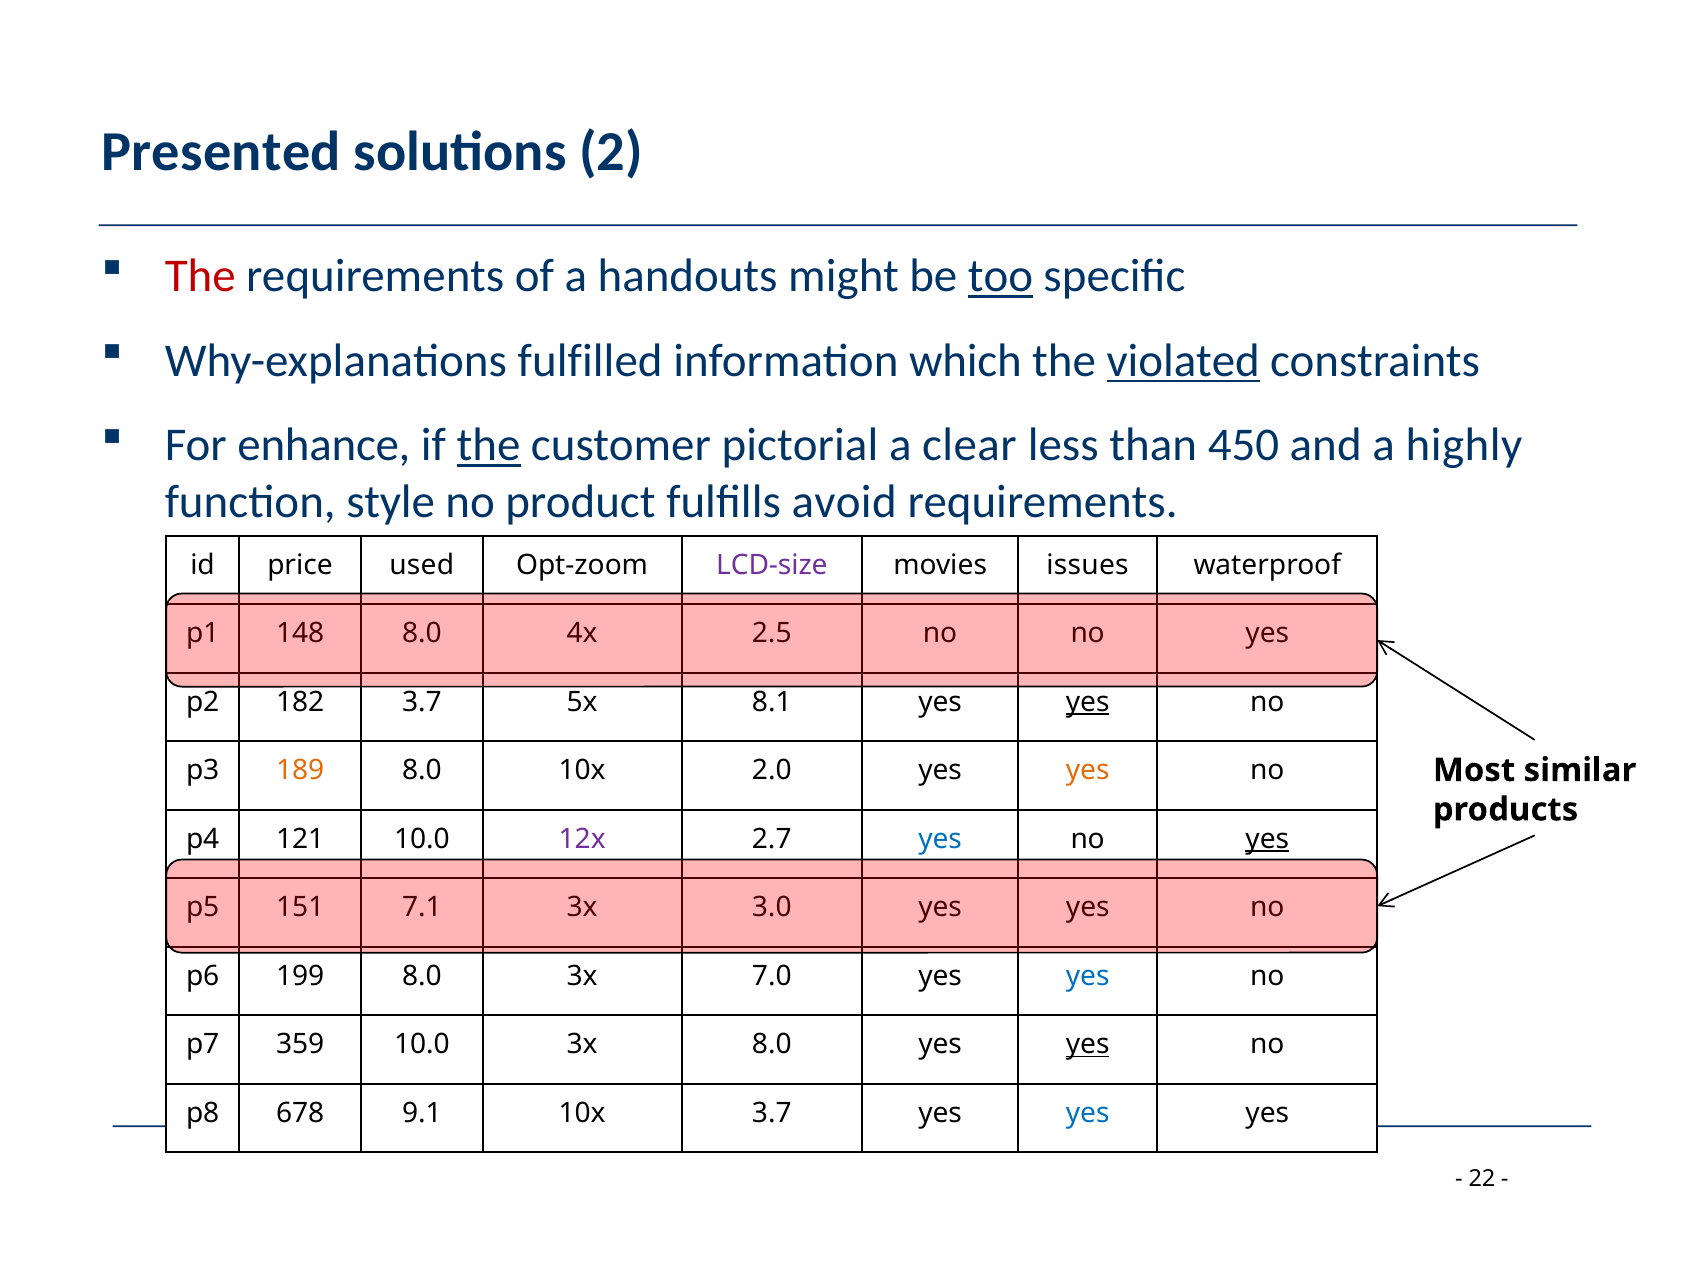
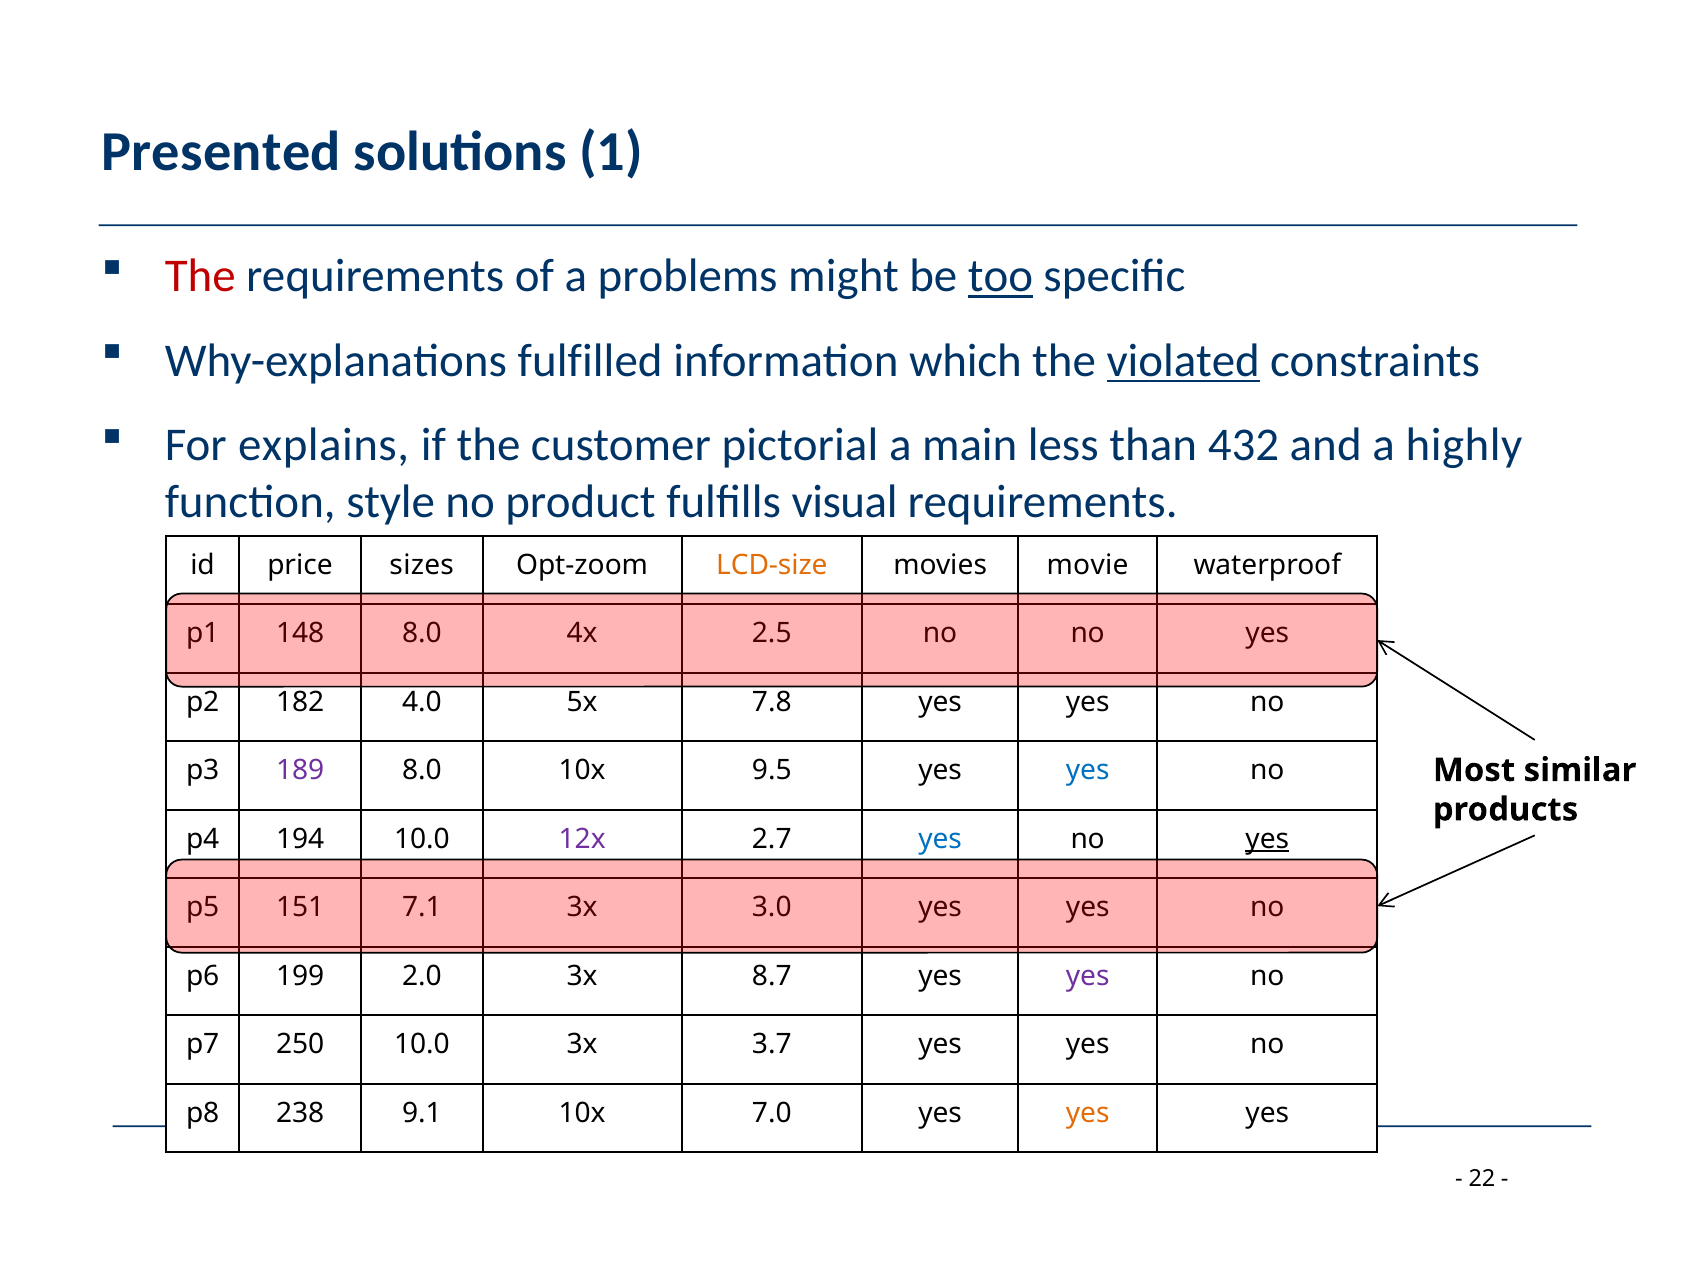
2: 2 -> 1 (611, 152)
handouts: handouts -> problems (688, 276)
enhance: enhance -> explains (324, 445)
the underline: present -> none (489, 445)
clear: clear -> main (970, 445)
450: 450 -> 432 (1243, 445)
avoid: avoid -> visual (845, 502)
used: used -> sizes (422, 565)
LCD-size colour: purple -> orange (772, 565)
issues: issues -> movie (1088, 565)
182 3.7: 3.7 -> 4.0 (422, 702)
8.1: 8.1 -> 7.8 (772, 702)
yes underline: present -> none (1088, 702)
189 colour: orange -> purple (300, 771)
2.0: 2.0 -> 9.5 (772, 771)
yes colour: orange -> blue (1088, 771)
121: 121 -> 194 (300, 839)
199 8.0: 8.0 -> 2.0 (422, 976)
7.0: 7.0 -> 8.7 (772, 976)
yes colour: blue -> purple (1088, 976)
359: 359 -> 250 (300, 1045)
3x 8.0: 8.0 -> 3.7 (772, 1045)
yes underline: present -> none (1088, 1045)
678: 678 -> 238 (300, 1113)
10x 3.7: 3.7 -> 7.0 (772, 1113)
yes colour: blue -> orange (1088, 1113)
